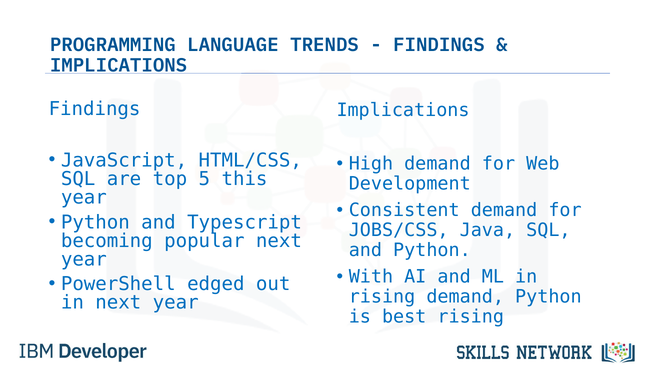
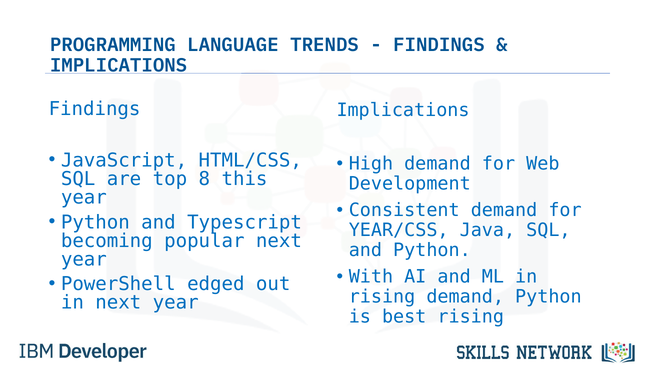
5: 5 -> 8 (204, 179)
JOBS/CSS: JOBS/CSS -> YEAR/CSS (399, 230)
